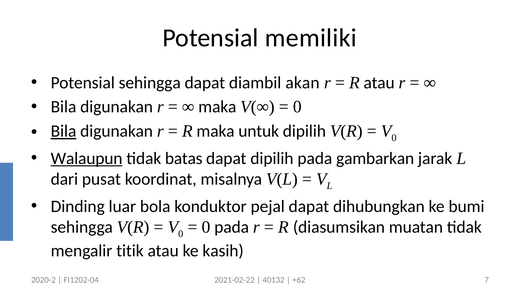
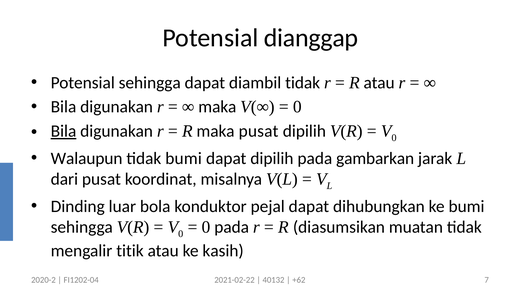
memiliki: memiliki -> dianggap (311, 38)
diambil akan: akan -> tidak (303, 82)
maka untuk: untuk -> pusat (259, 131)
Walaupun underline: present -> none (87, 158)
tidak batas: batas -> bumi (184, 158)
